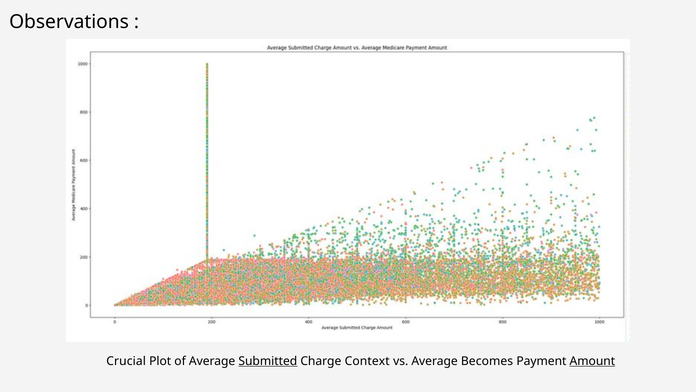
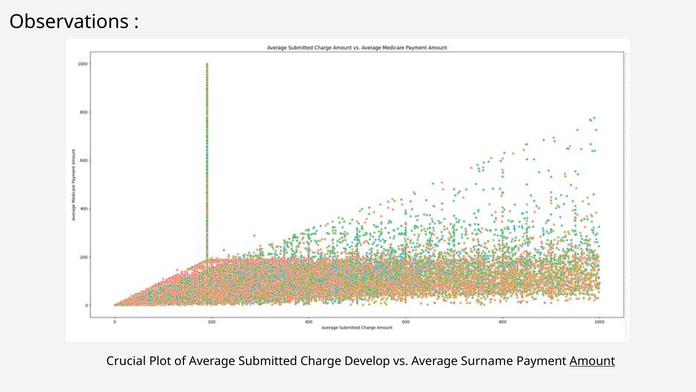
Submitted underline: present -> none (268, 361)
Context: Context -> Develop (367, 361)
Becomes: Becomes -> Surname (487, 361)
